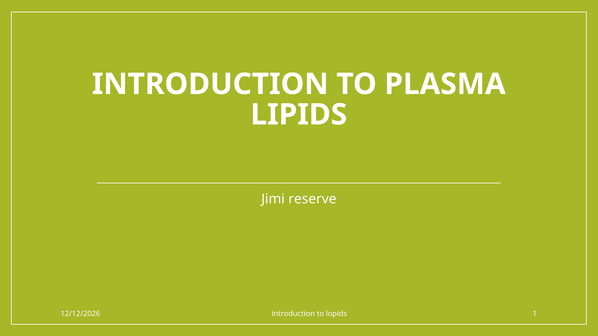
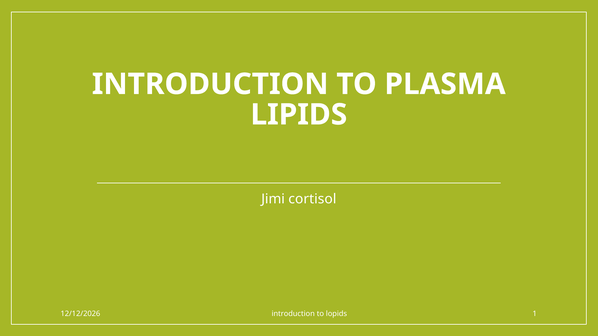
reserve: reserve -> cortisol (312, 199)
